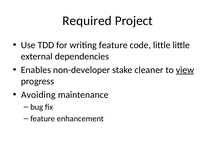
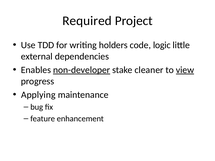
writing feature: feature -> holders (113, 45)
code little: little -> logic (162, 45)
non-developer underline: none -> present (82, 70)
Avoiding: Avoiding -> Applying (38, 95)
